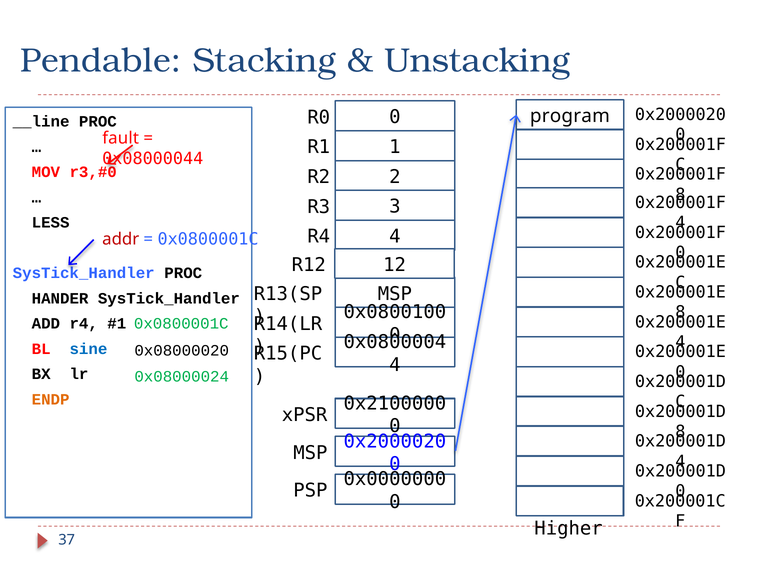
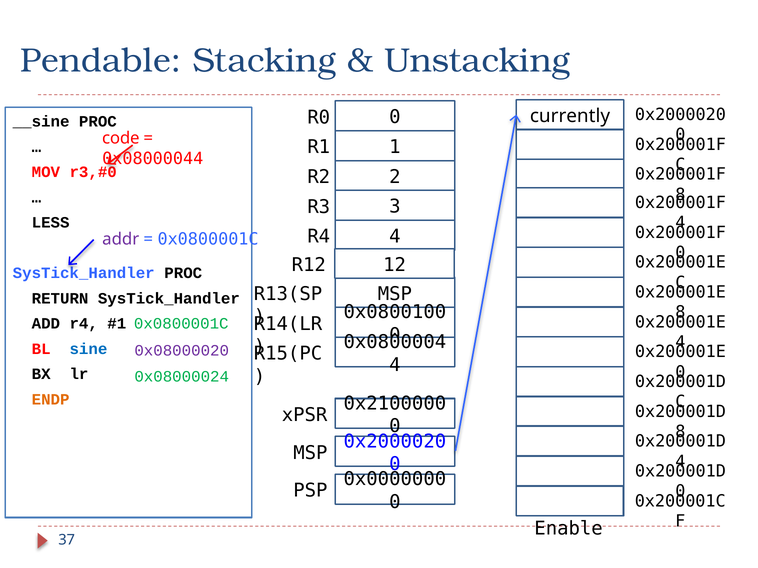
program: program -> currently (570, 116)
__line: __line -> __sine (41, 122)
fault: fault -> code (121, 139)
addr colour: red -> purple (121, 240)
HANDER: HANDER -> RETURN (60, 299)
0x08000020 colour: black -> purple (182, 351)
Higher: Higher -> Enable (569, 529)
